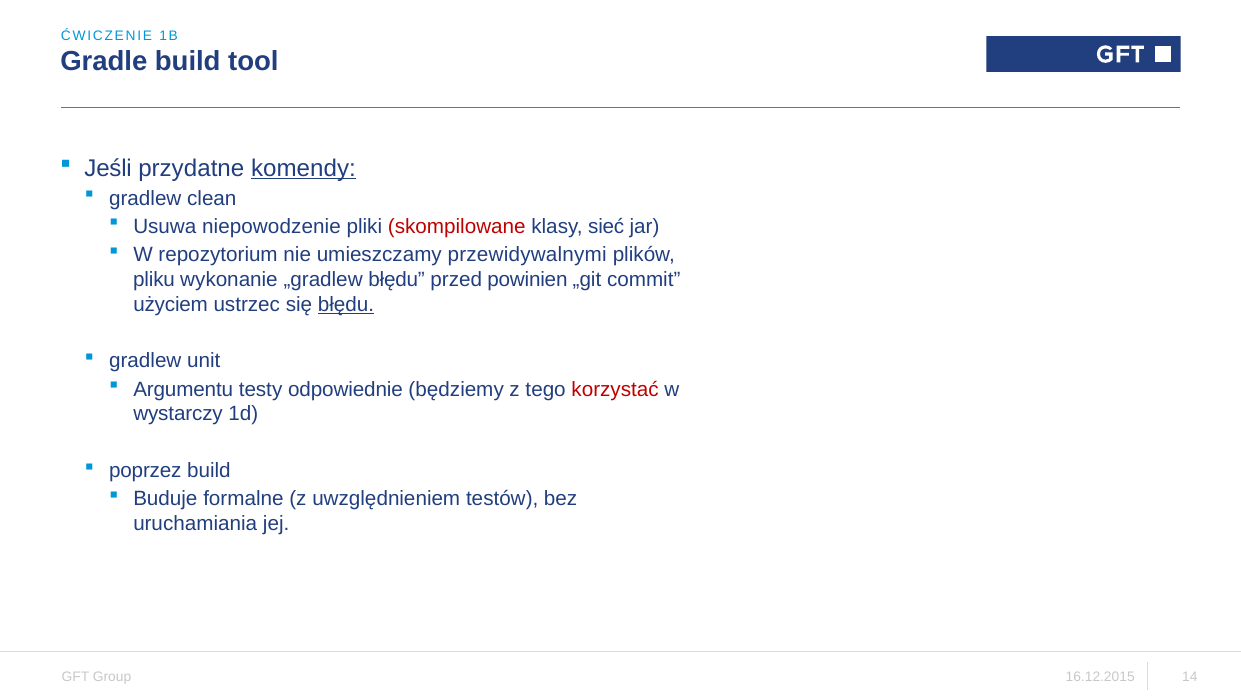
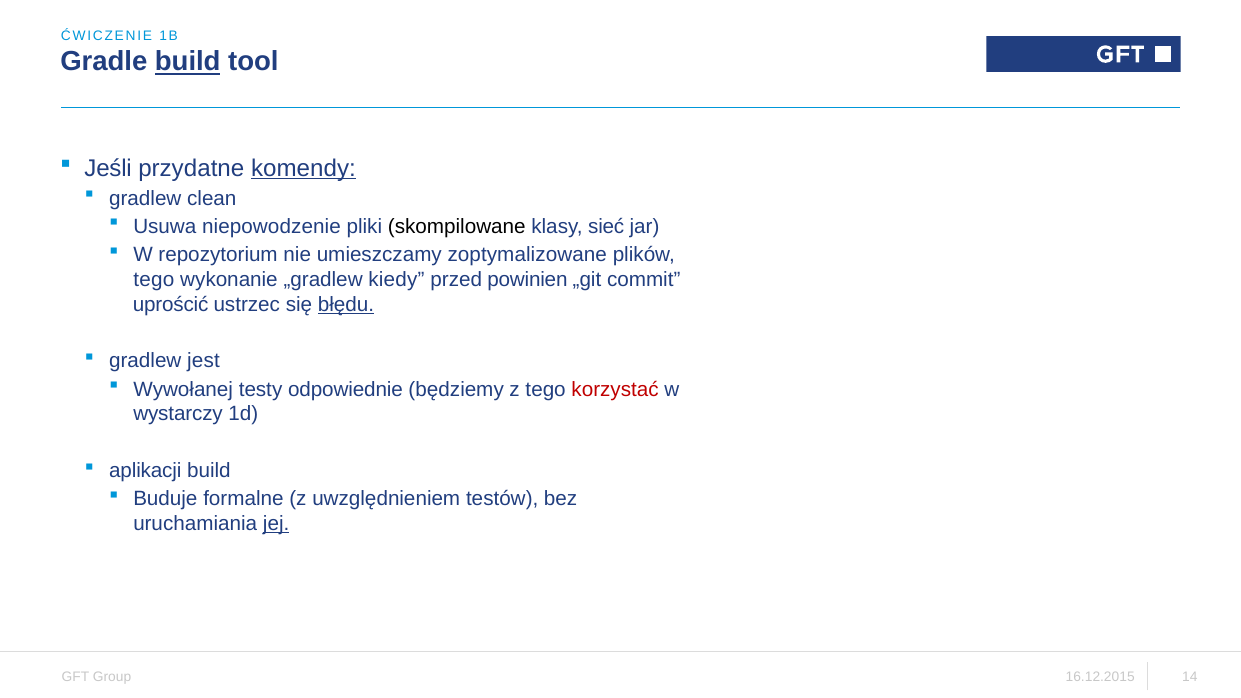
build underline: none -> present (188, 62)
skompilowane colour: red -> black (457, 227)
przewidywalnymi: przewidywalnymi -> zoptymalizowane (527, 255)
pliku: pliku -> tego (154, 280)
„gradlew błędu: błędu -> kiedy (396, 280)
użyciem: użyciem -> uprościć (171, 304)
unit: unit -> jest (204, 361)
Argumentu: Argumentu -> Wywołanej (183, 389)
poprzez: poprzez -> aplikacji (145, 471)
jej underline: none -> present (276, 524)
